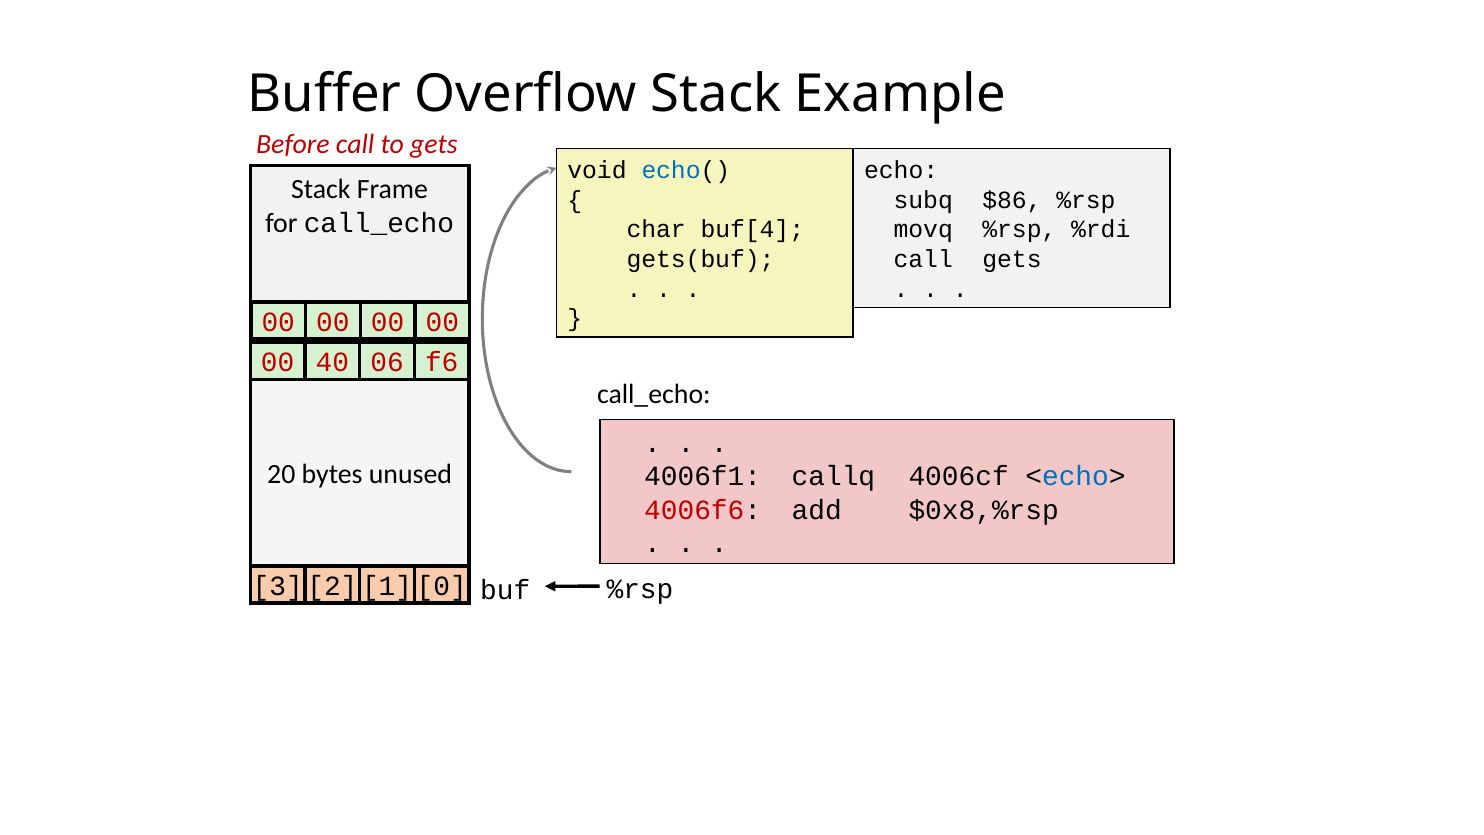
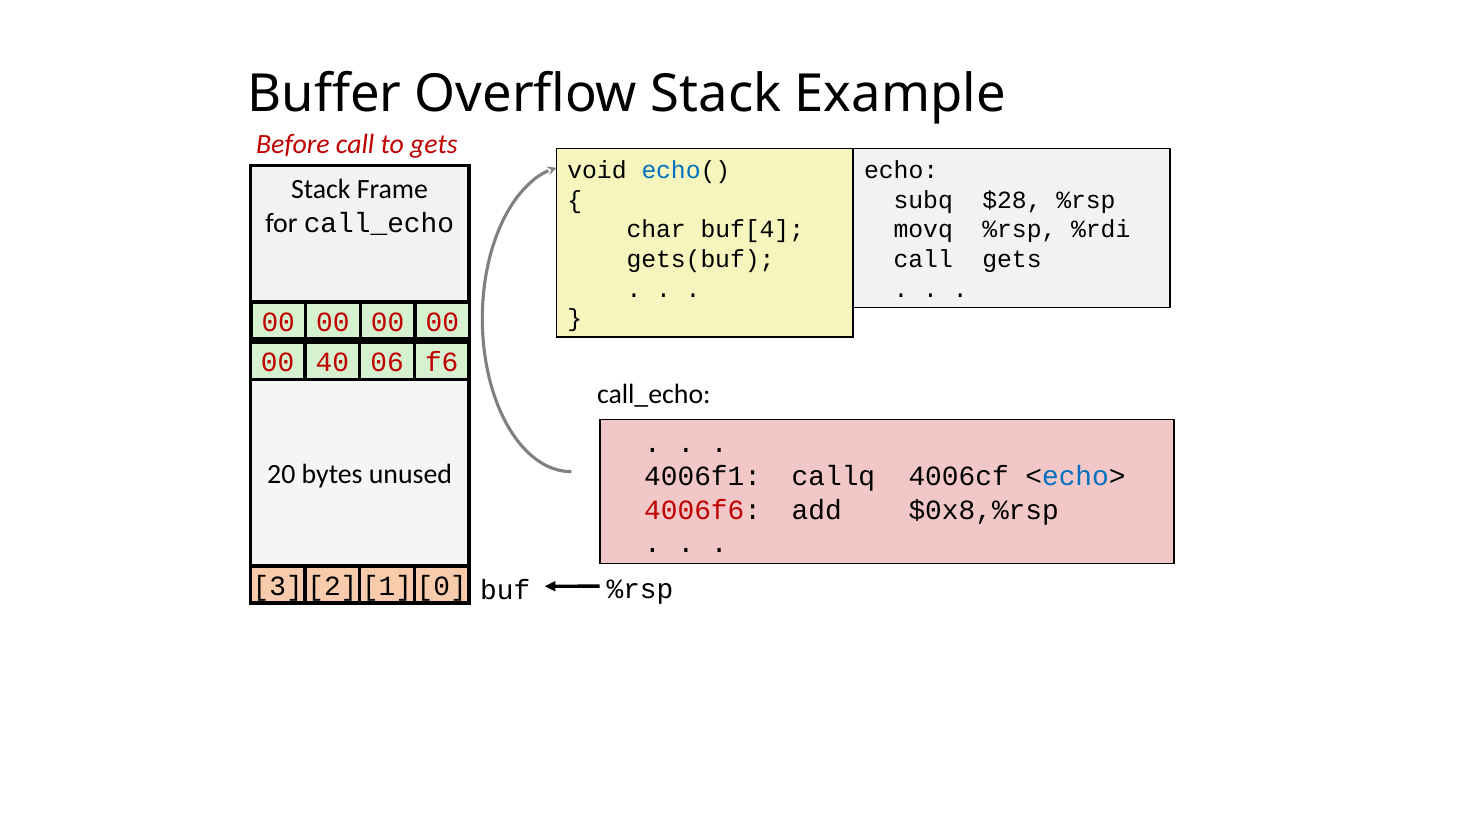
$86: $86 -> $28 (1012, 200)
